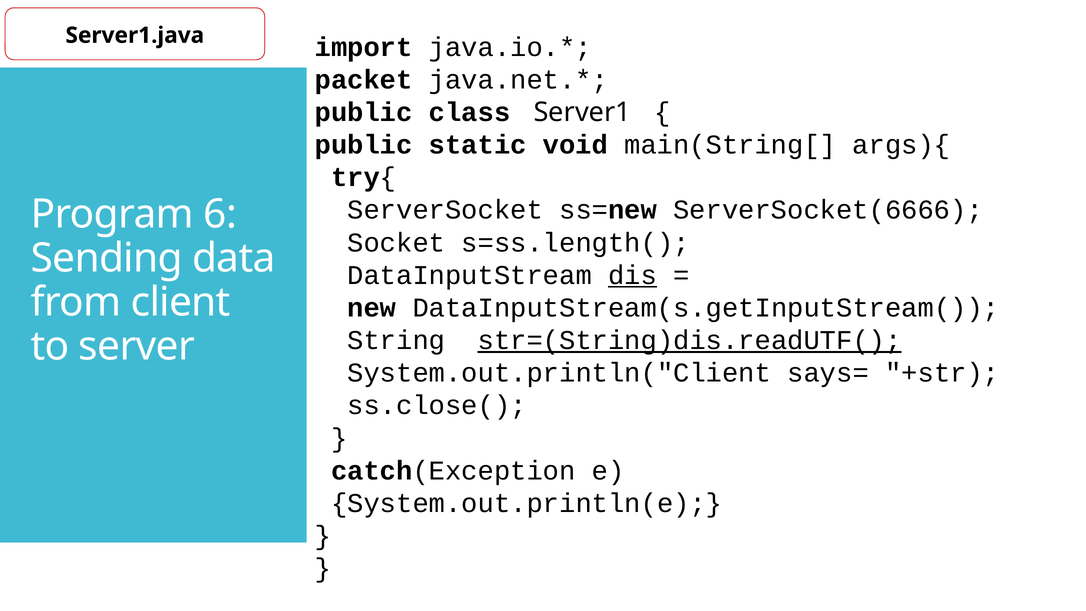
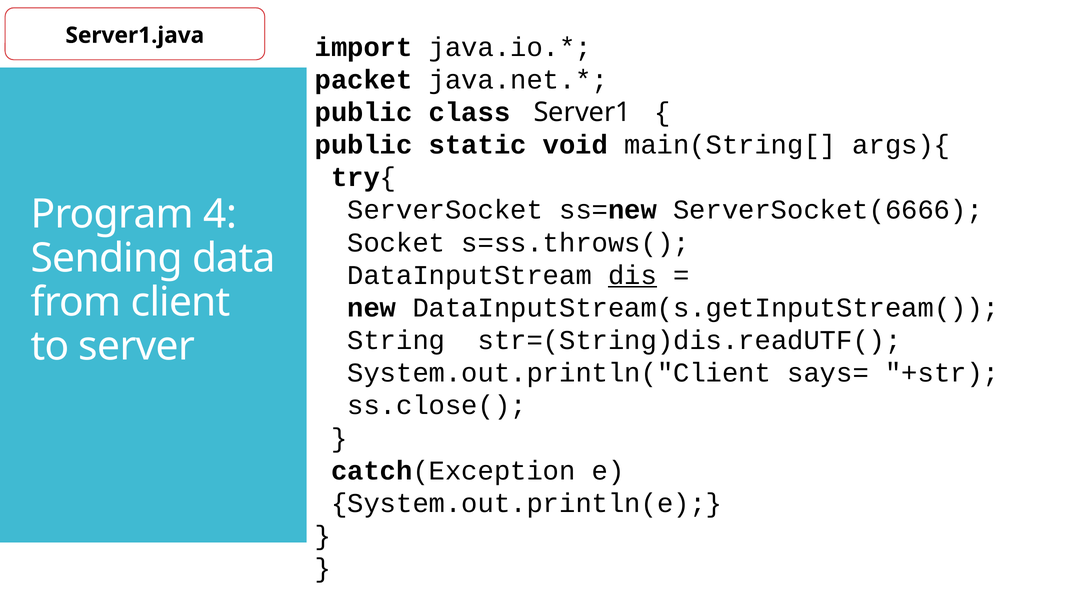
6: 6 -> 4 (220, 214)
s=ss.length(: s=ss.length( -> s=ss.throws( (576, 243)
str=(String)dis.readUTF( underline: present -> none (690, 340)
